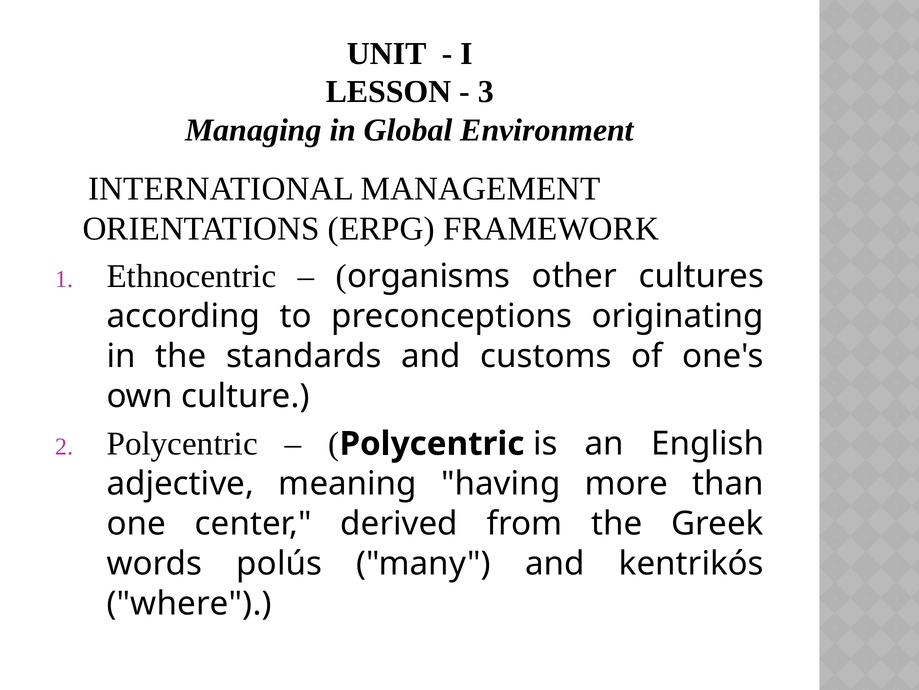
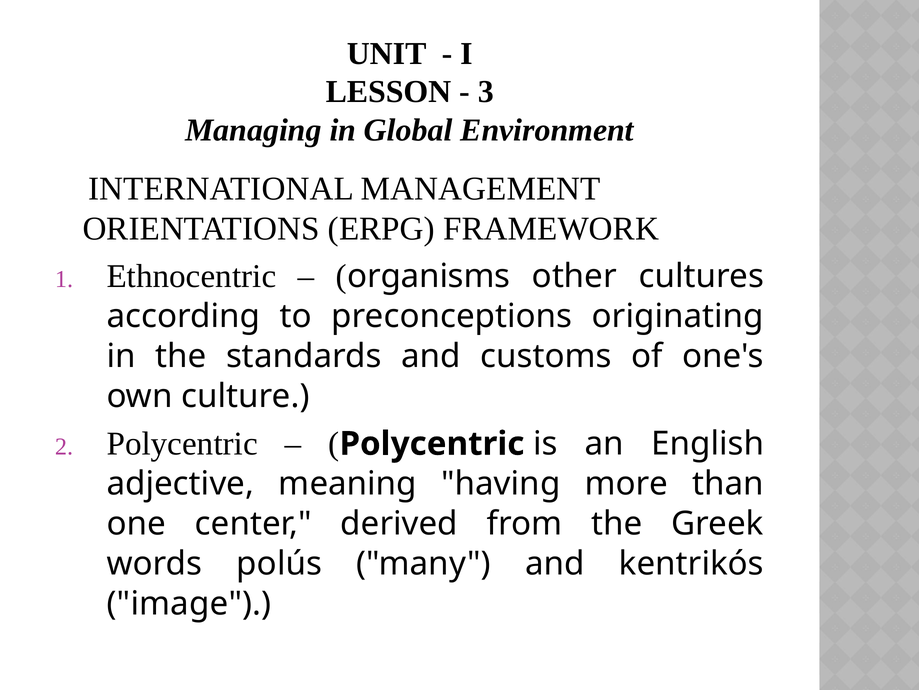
where: where -> image (189, 603)
